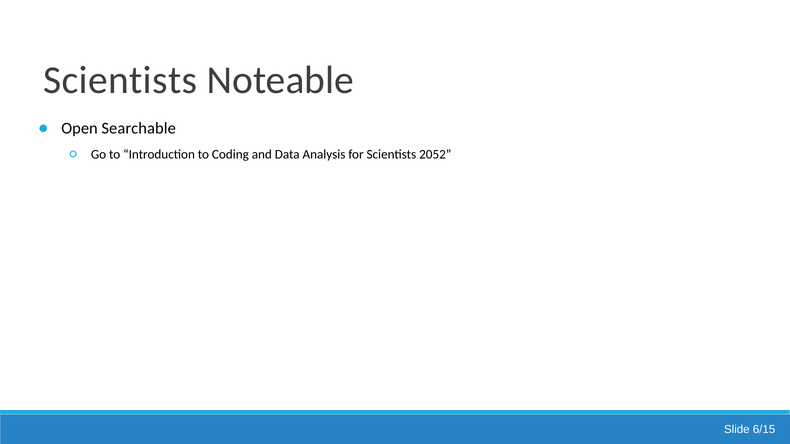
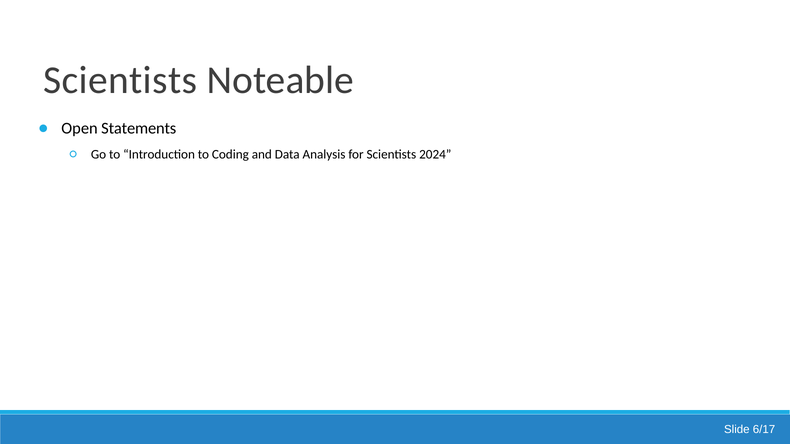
Searchable: Searchable -> Statements (139, 129)
2052: 2052 -> 2024 (435, 154)
6/15: 6/15 -> 6/17 (764, 430)
